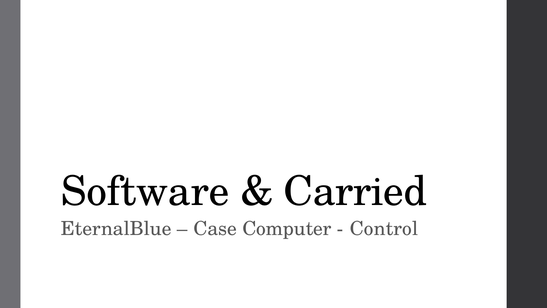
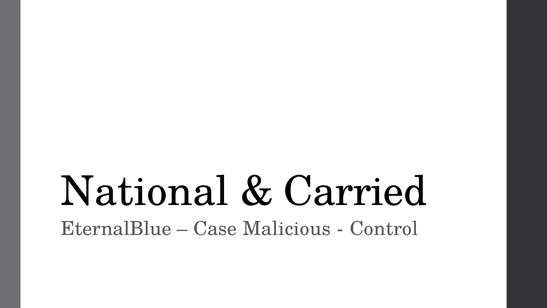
Software: Software -> National (145, 191)
Computer: Computer -> Malicious (287, 229)
